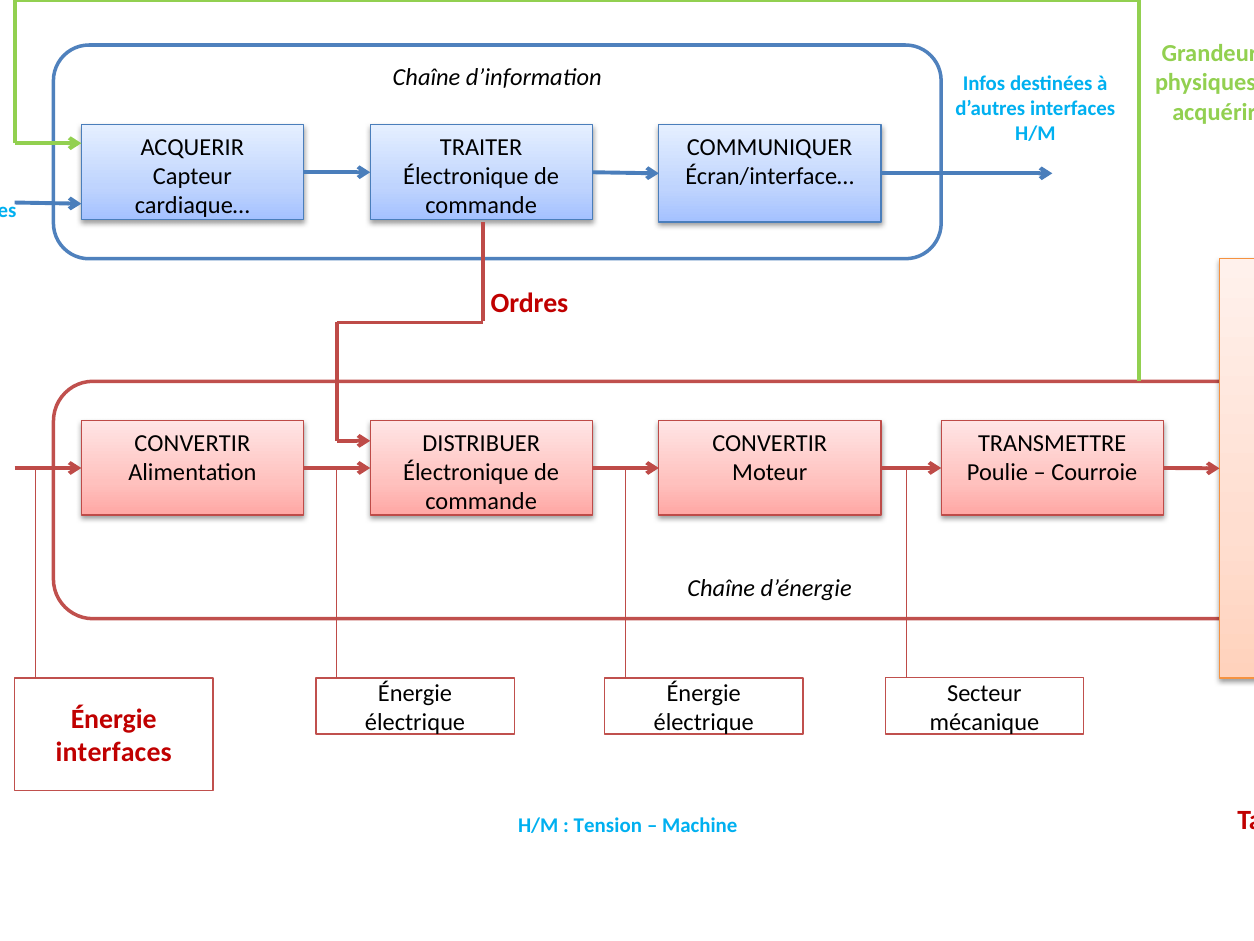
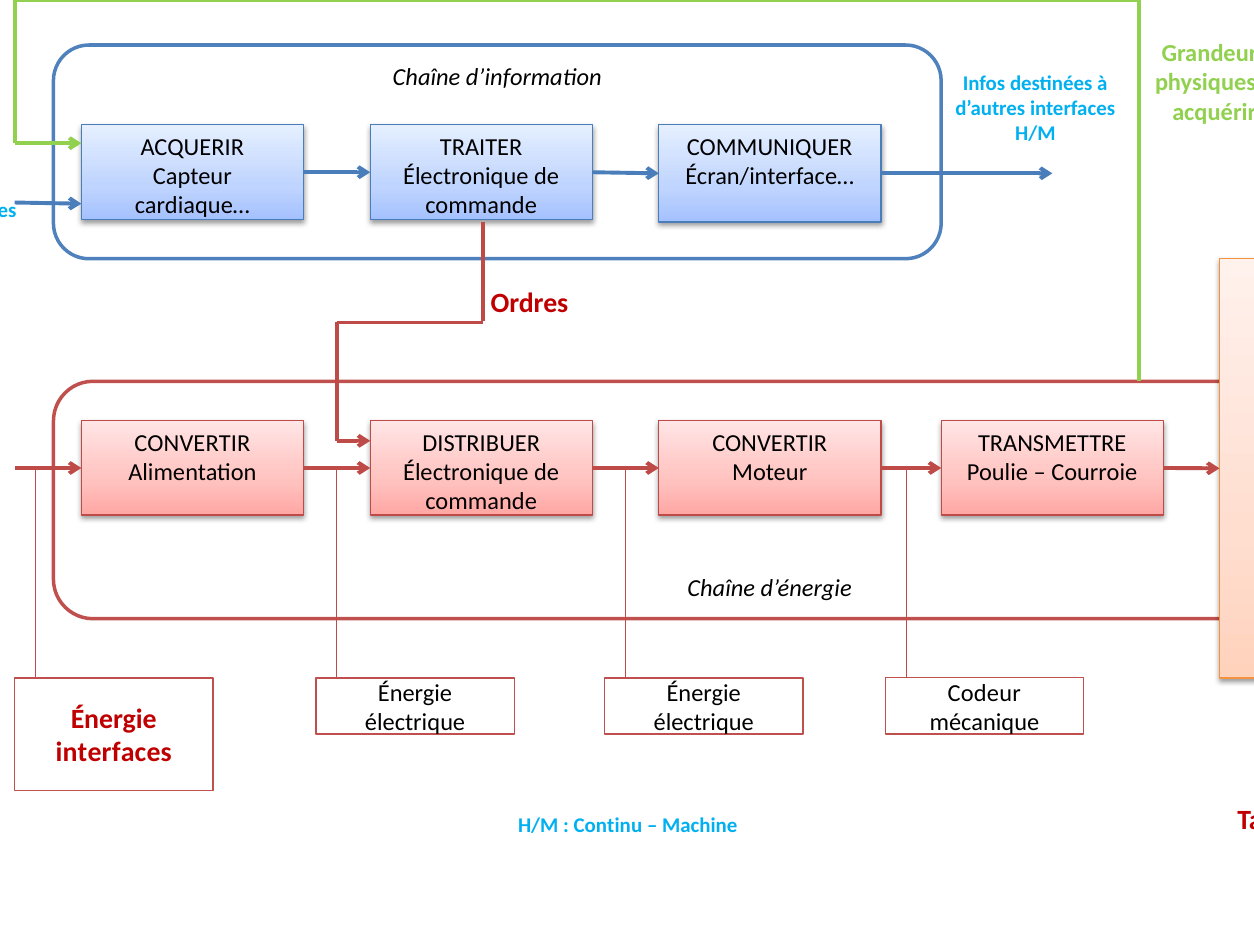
Secteur: Secteur -> Codeur (984, 693)
Tension: Tension -> Continu (608, 825)
